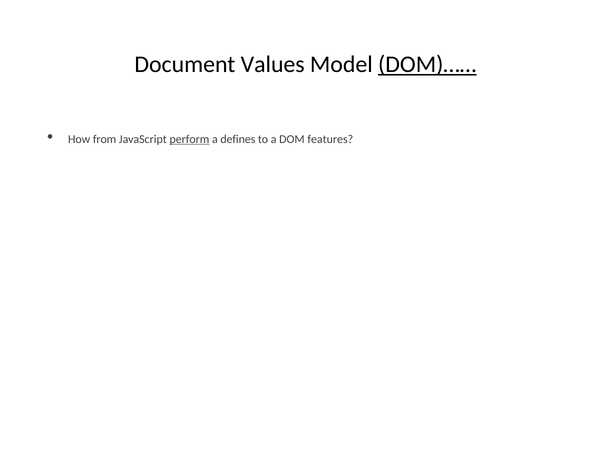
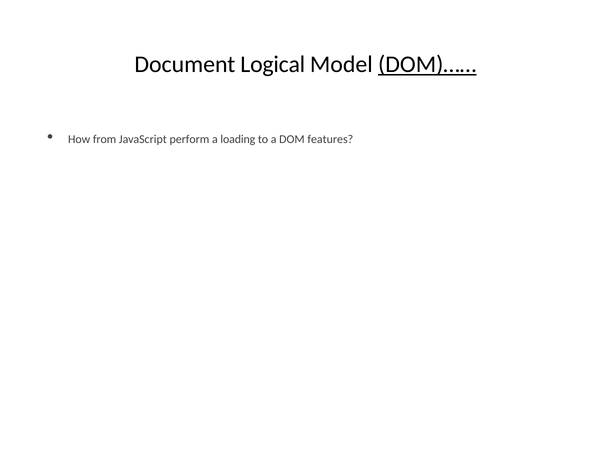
Values: Values -> Logical (273, 64)
perform underline: present -> none (189, 139)
defines: defines -> loading (238, 139)
